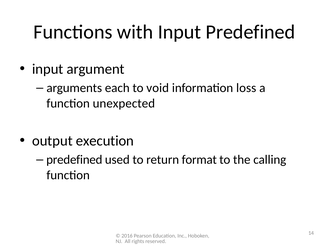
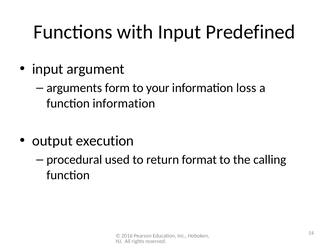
each: each -> form (117, 88)
void: void -> your (158, 88)
function unexpected: unexpected -> information (124, 103)
predefined: predefined -> procedural (74, 160)
